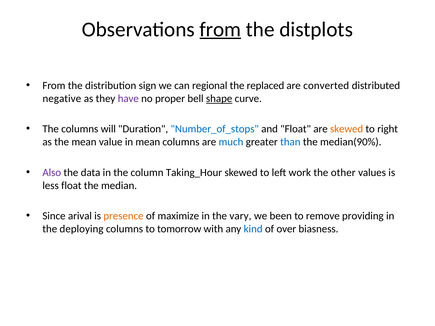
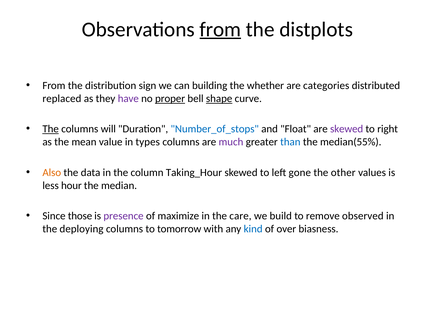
regional: regional -> building (210, 86)
replaced: replaced -> whether (265, 86)
converted: converted -> categories (326, 86)
negative: negative -> replaced (62, 99)
proper underline: none -> present (170, 99)
The underline: none -> present (51, 129)
skewed colour: orange -> purple (347, 129)
in mean: mean -> types (148, 142)
much colour: blue -> purple (231, 142)
median(90%: median(90% -> median(55% (351, 142)
Also colour: purple -> orange (52, 173)
work: work -> gone (300, 173)
less float: float -> hour (71, 186)
arival: arival -> those (80, 216)
presence colour: orange -> purple (124, 216)
vary: vary -> care (240, 216)
been: been -> build (281, 216)
providing: providing -> observed (363, 216)
